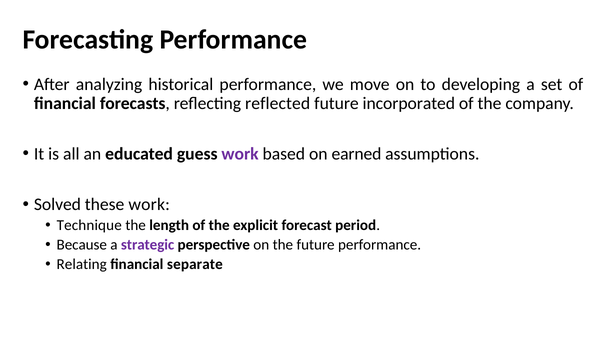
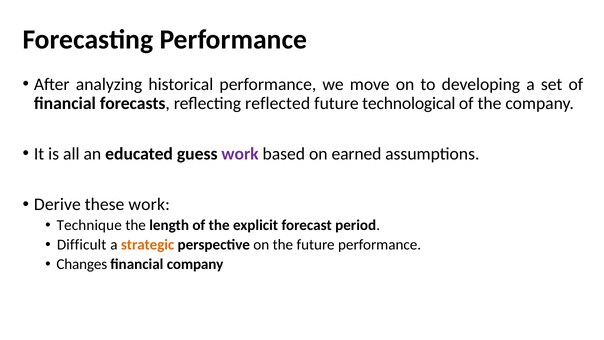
incorporated: incorporated -> technological (409, 103)
Solved: Solved -> Derive (57, 204)
Because: Because -> Difficult (82, 245)
strategic colour: purple -> orange (148, 245)
Relating: Relating -> Changes (82, 264)
financial separate: separate -> company (195, 264)
